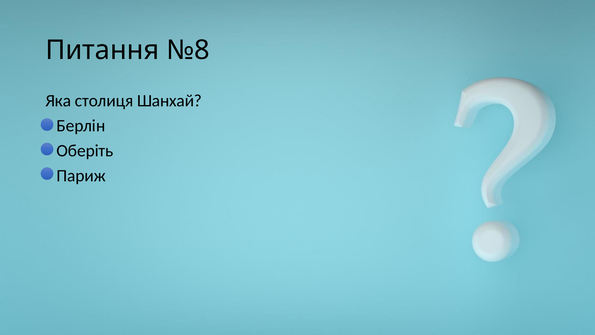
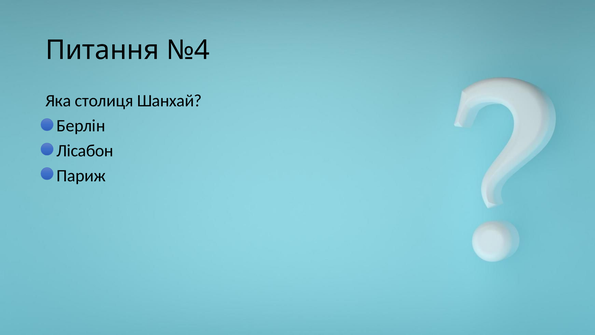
№8: №8 -> №4 (188, 50)
Оберіть: Оберіть -> Лісабон (85, 150)
